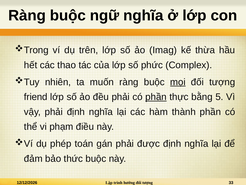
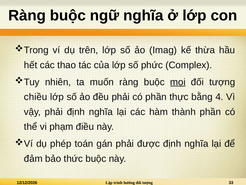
friend: friend -> chiều (36, 97)
phần underline: present -> none (156, 97)
5: 5 -> 4 (219, 97)
